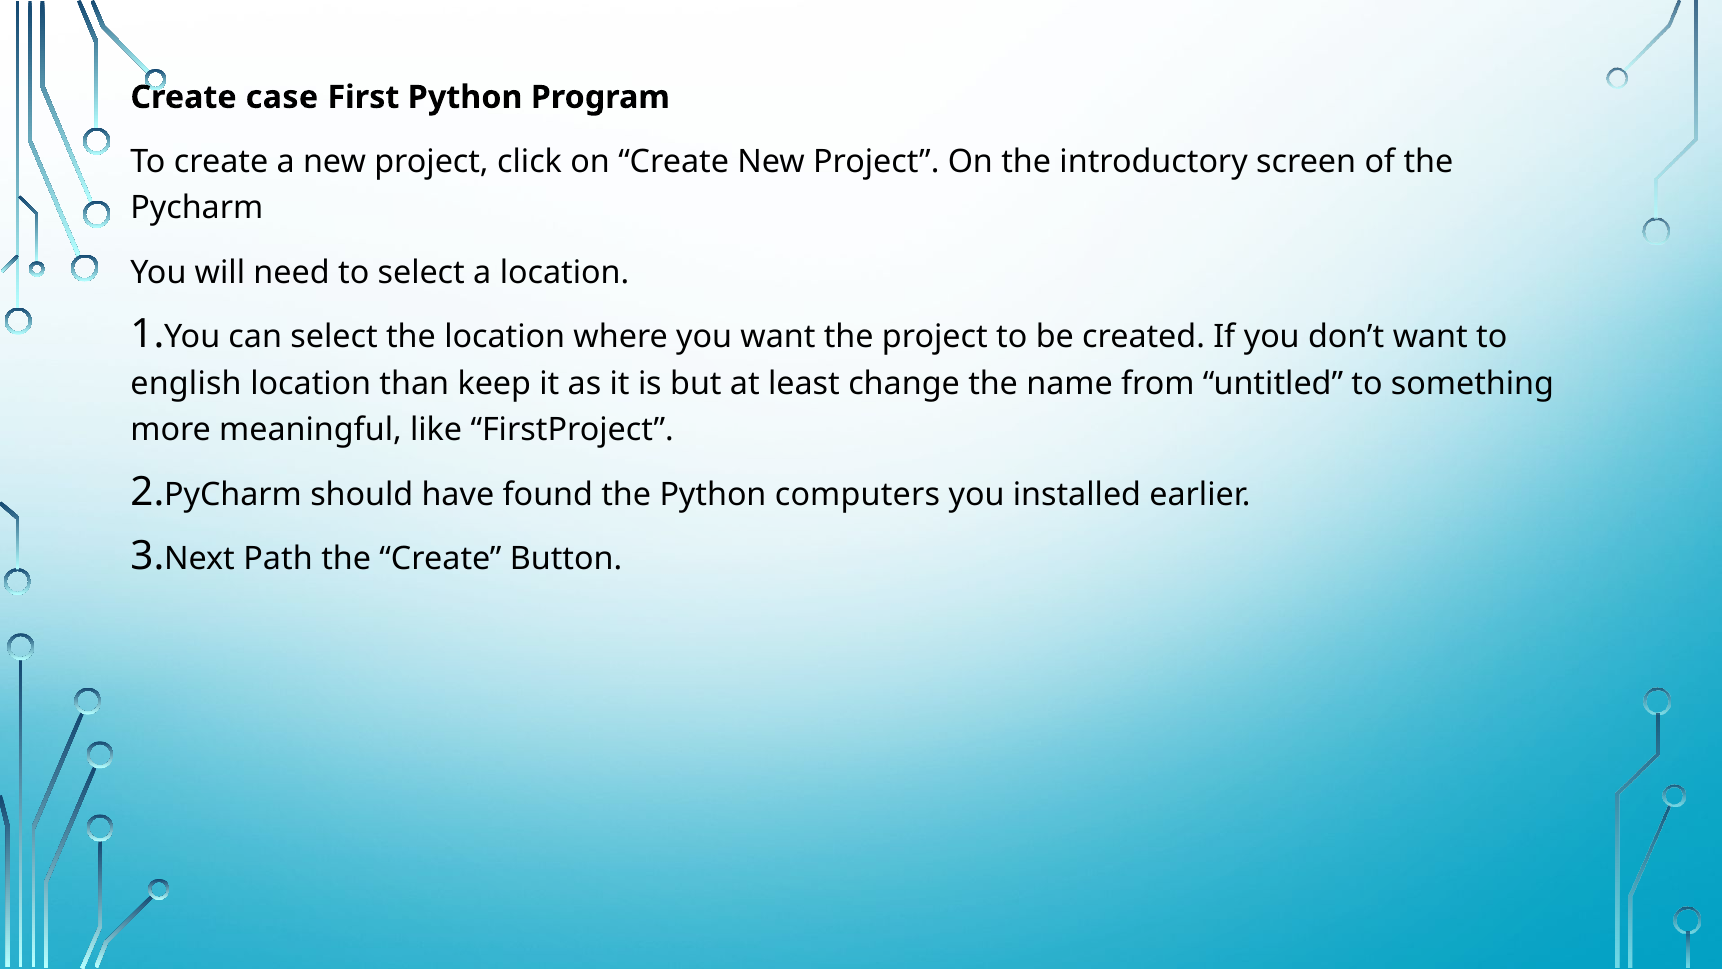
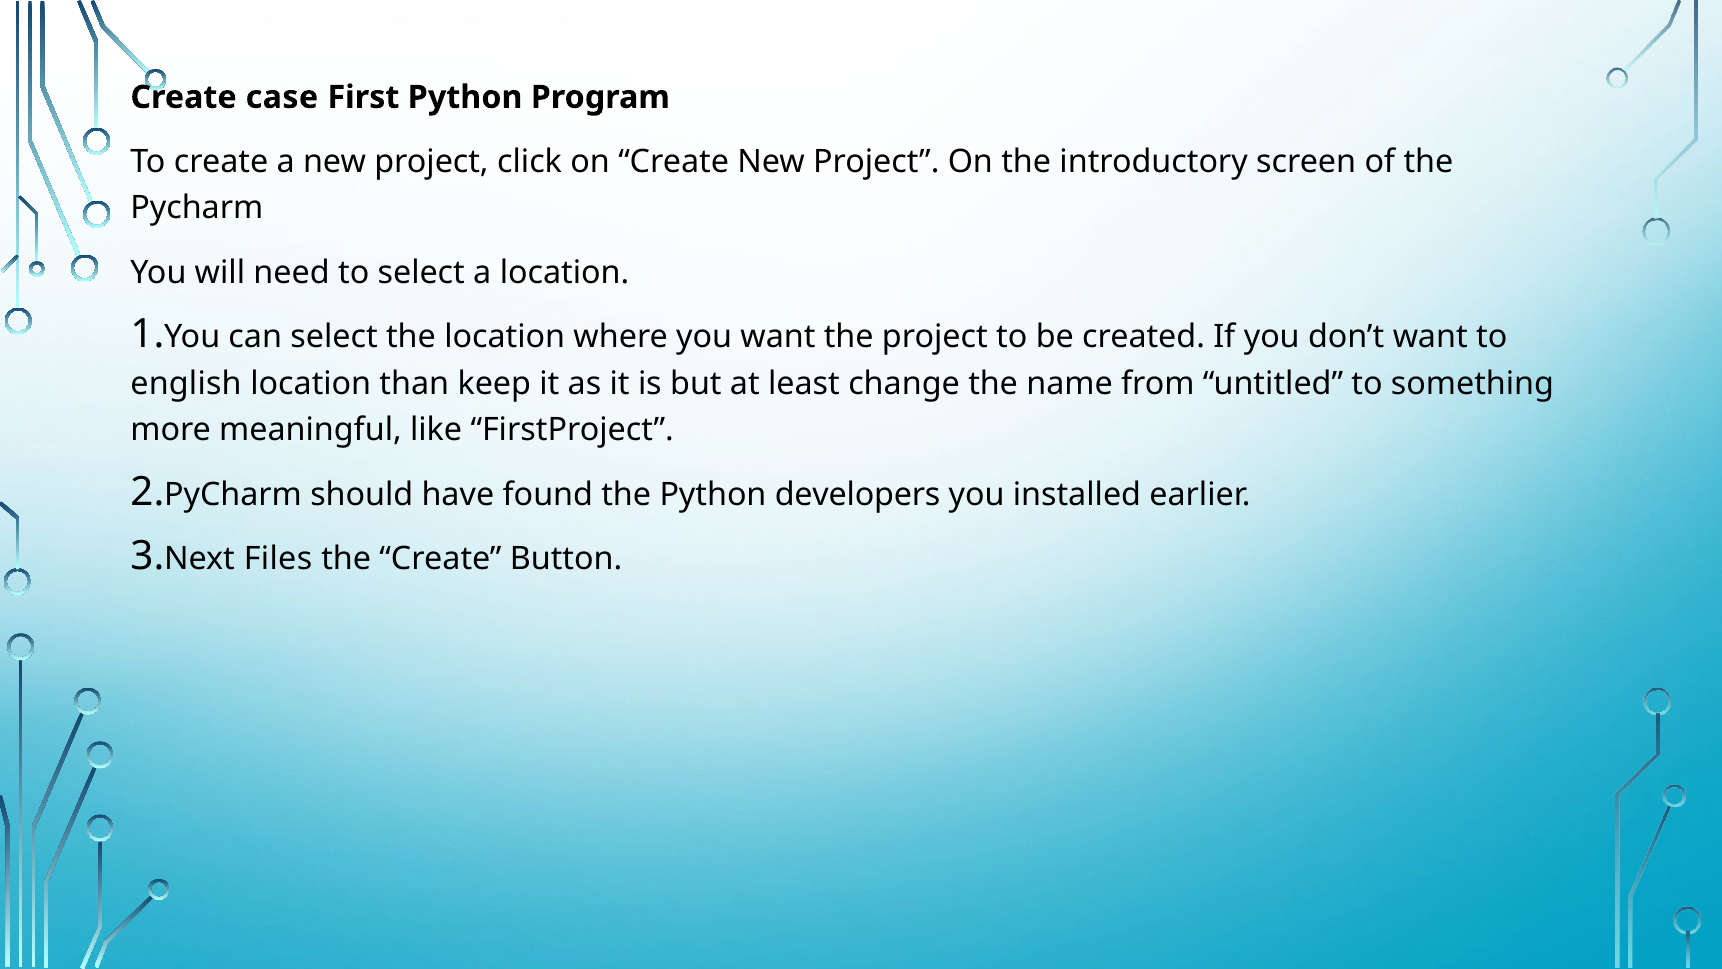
computers: computers -> developers (858, 494)
Path: Path -> Files (278, 559)
